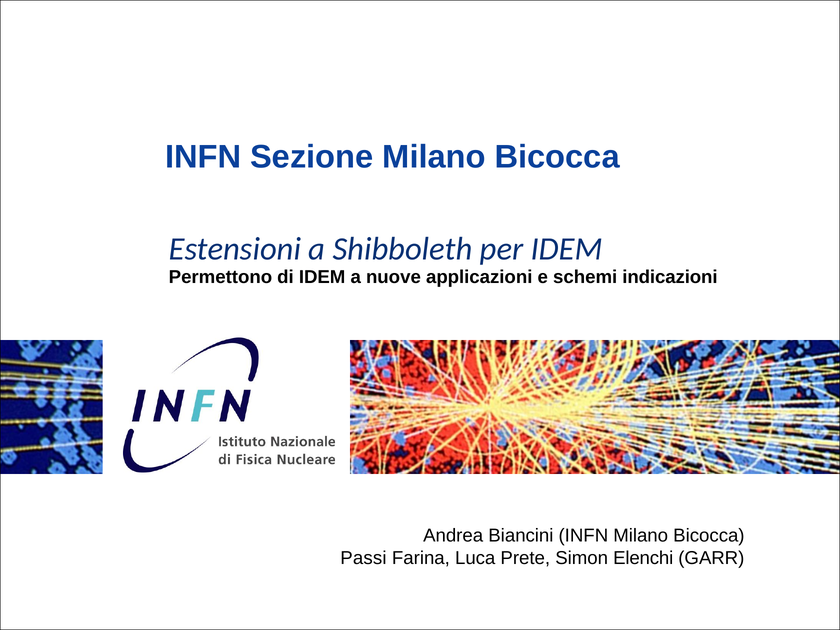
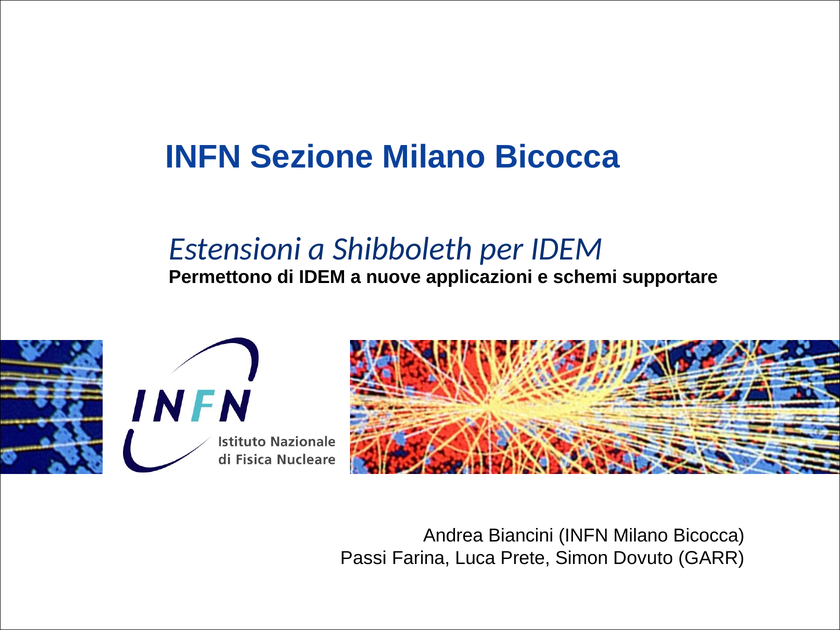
indicazioni: indicazioni -> supportare (670, 277)
Elenchi: Elenchi -> Dovuto (643, 558)
